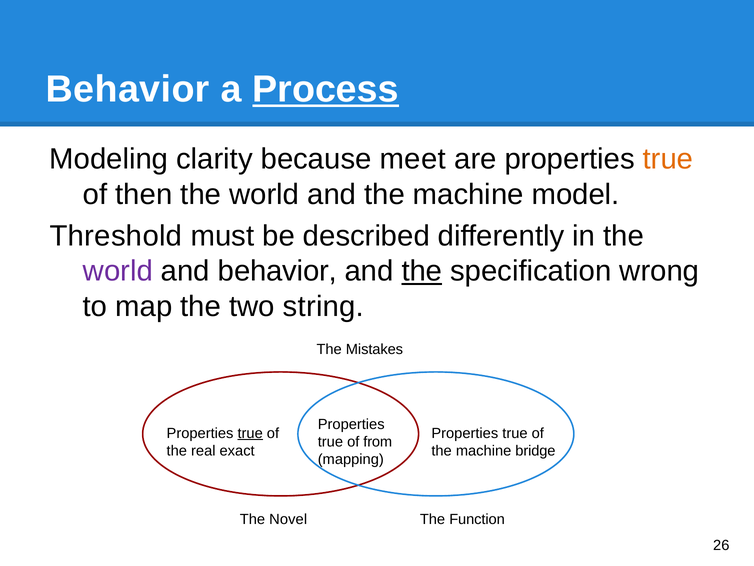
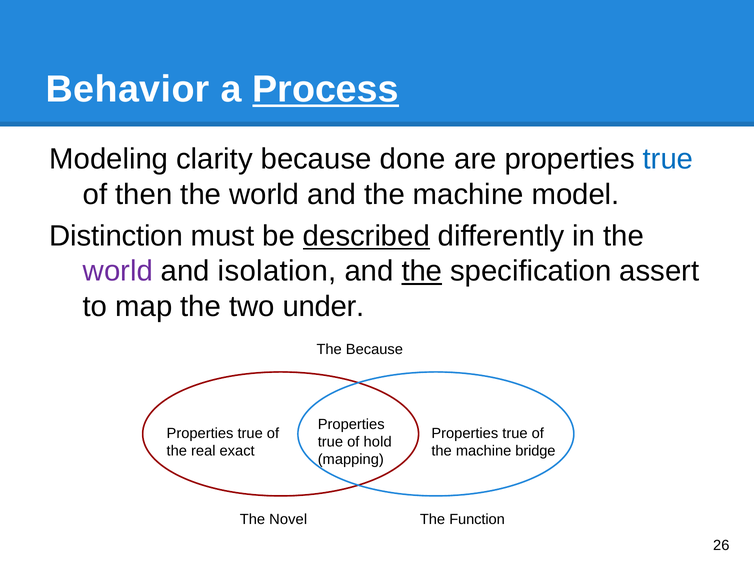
meet: meet -> done (413, 159)
true colour: orange -> blue (668, 159)
Threshold: Threshold -> Distinction (116, 236)
described underline: none -> present (366, 236)
and behavior: behavior -> isolation (277, 271)
wrong: wrong -> assert (659, 271)
string: string -> under (324, 306)
The Mistakes: Mistakes -> Because (374, 349)
true underline: present -> none (250, 433)
from: from -> hold (378, 441)
